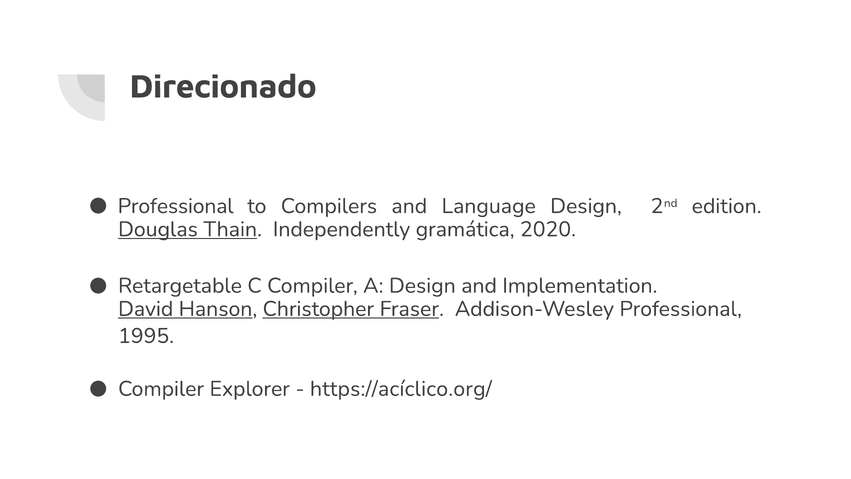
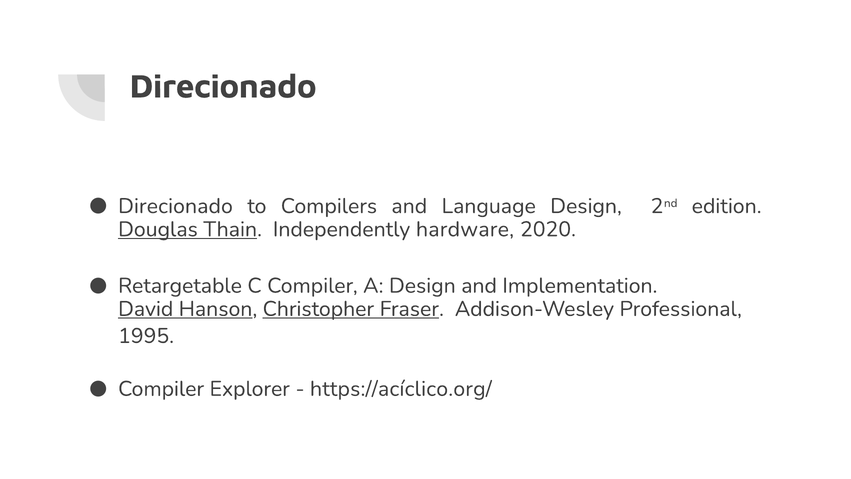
Professional: Professional -> Direcionado (175, 206)
gramática: gramática -> hardware (465, 229)
